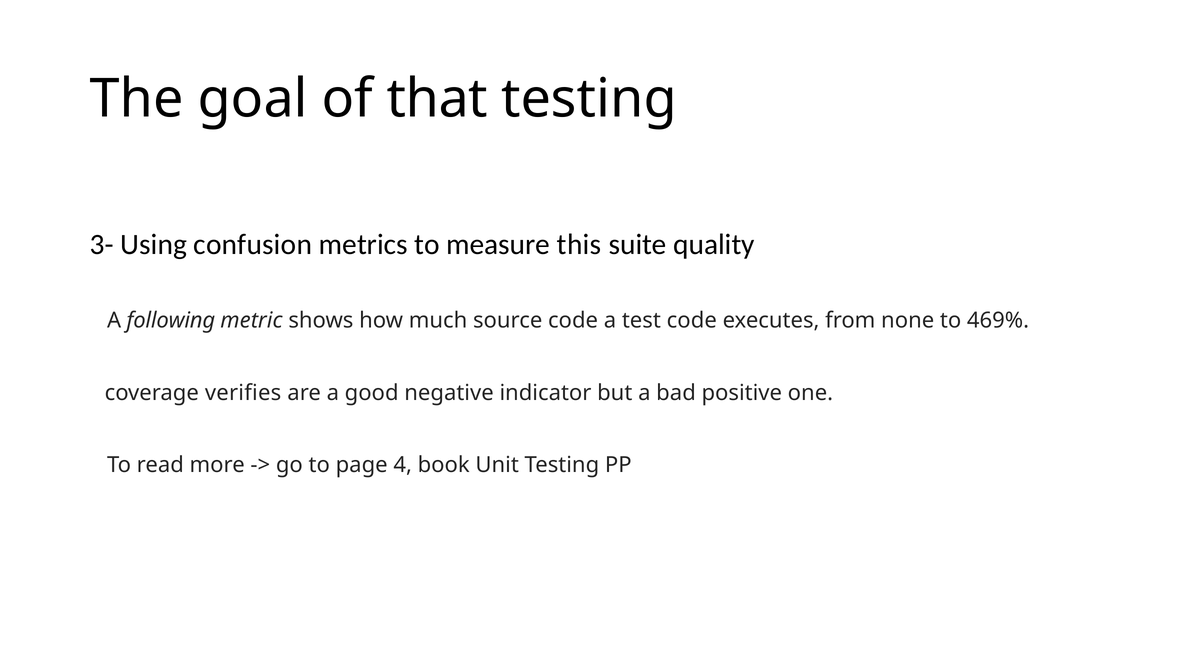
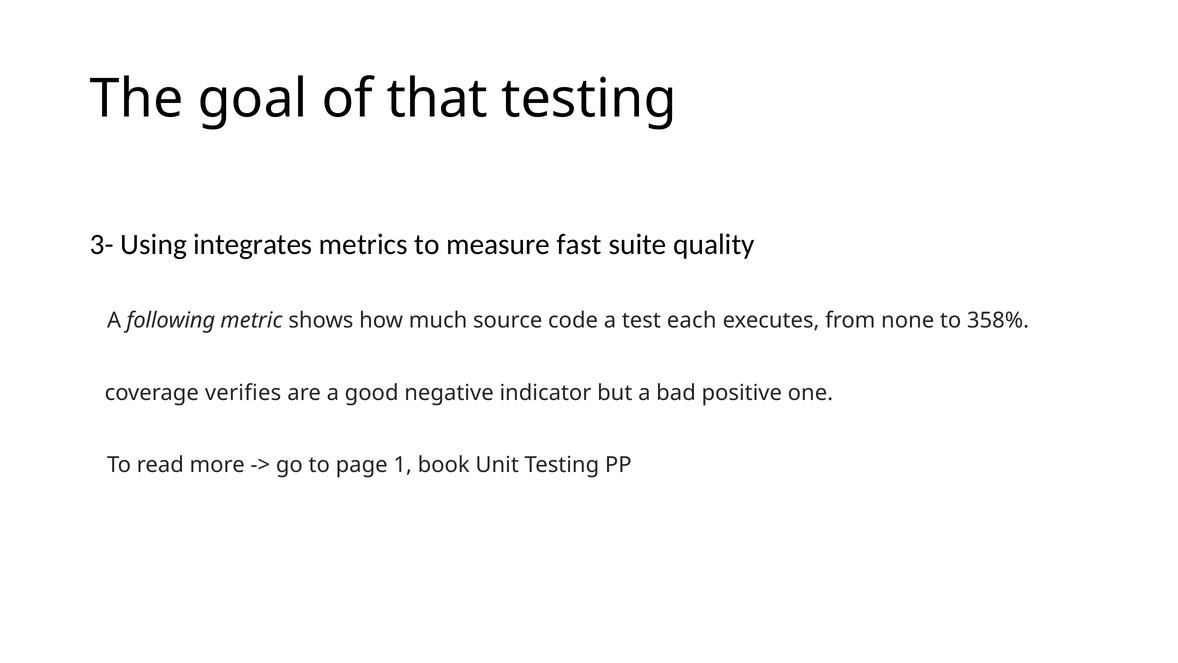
confusion: confusion -> integrates (253, 244)
this: this -> fast (579, 244)
test code: code -> each (692, 320)
469%: 469% -> 358% (998, 320)
4: 4 -> 1 (403, 465)
